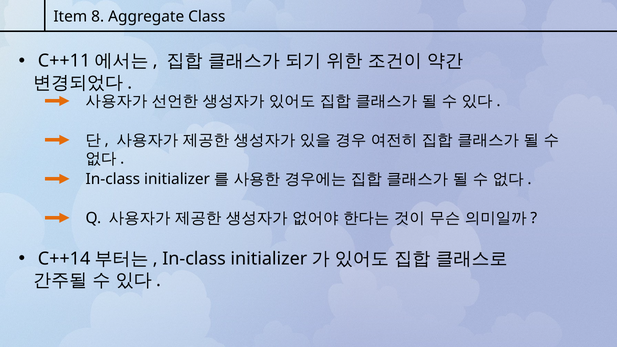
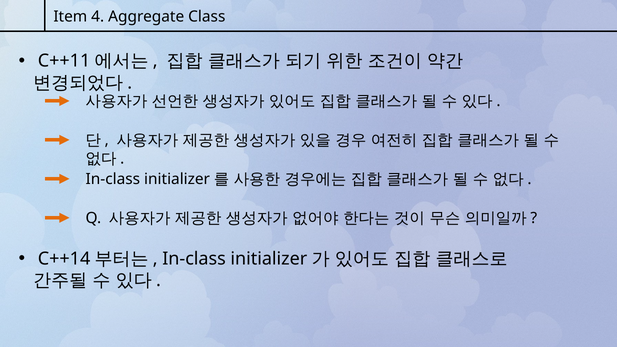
8: 8 -> 4 (98, 16)
